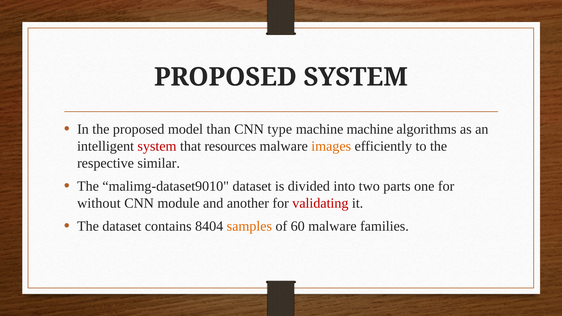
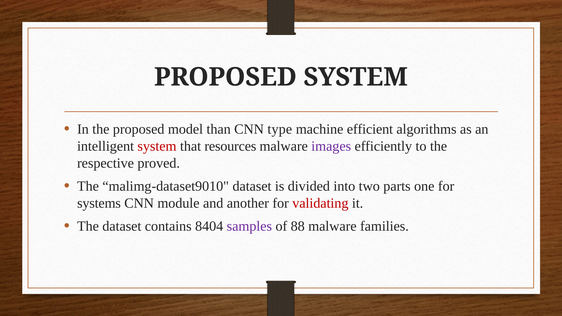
machine machine: machine -> efficient (370, 129)
images colour: orange -> purple (331, 146)
similar: similar -> proved (159, 163)
without: without -> systems (99, 203)
samples colour: orange -> purple (249, 226)
60: 60 -> 88 (298, 226)
